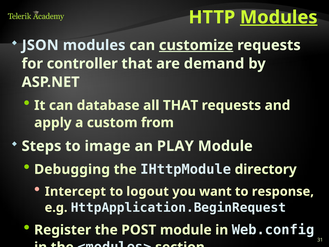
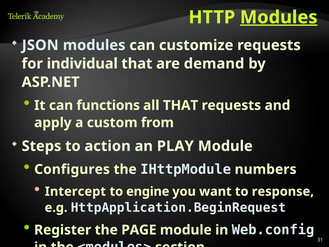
customize underline: present -> none (196, 45)
controller: controller -> individual (82, 64)
database: database -> functions (108, 105)
image: image -> action (108, 146)
Debugging: Debugging -> Configures (72, 169)
directory: directory -> numbers (266, 169)
logout: logout -> engine (148, 191)
POST: POST -> PAGE (139, 230)
